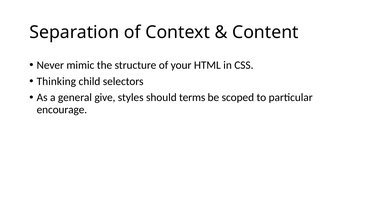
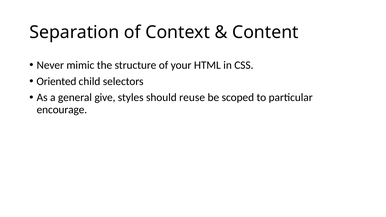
Thinking: Thinking -> Oriented (56, 81)
terms: terms -> reuse (192, 98)
